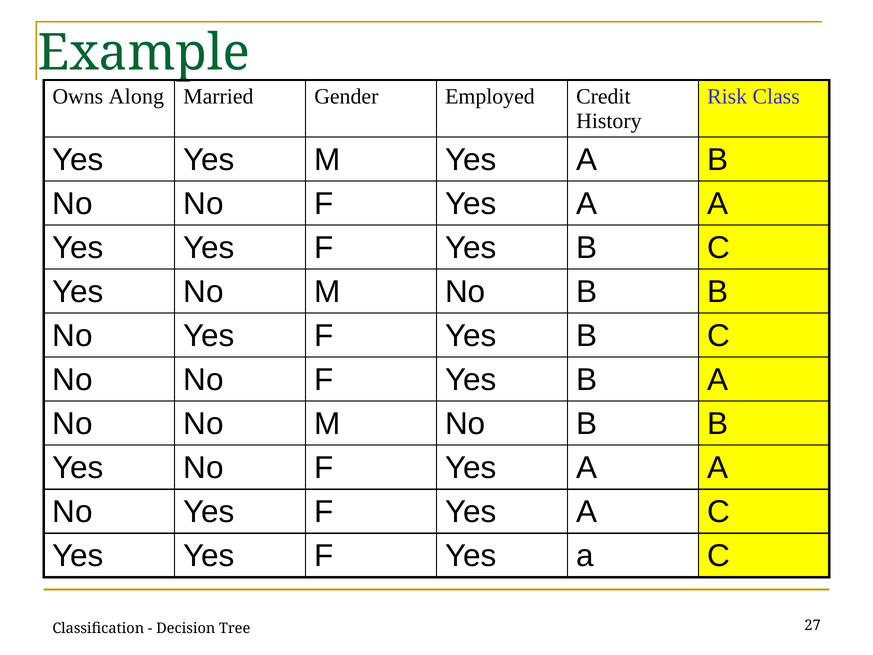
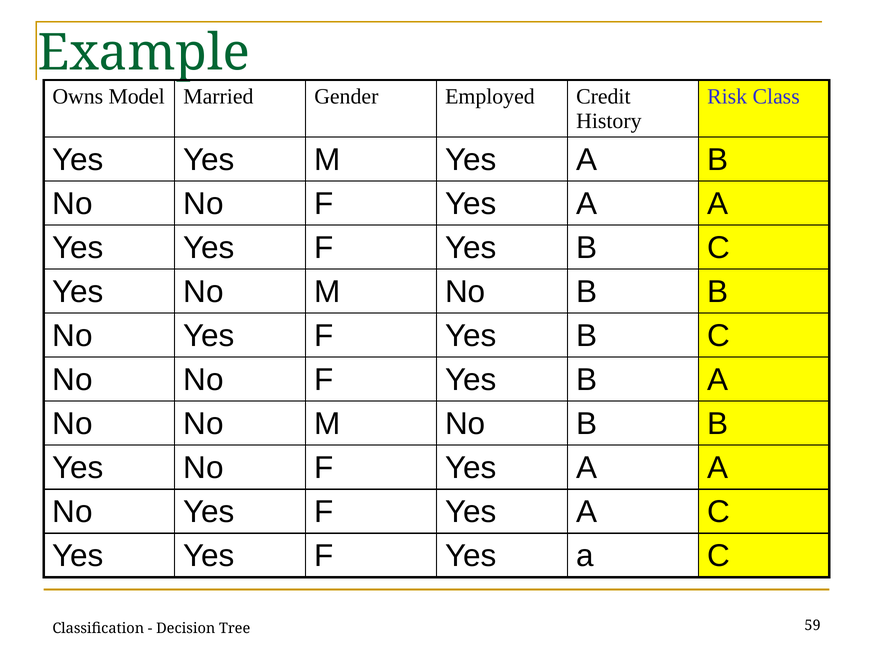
Along: Along -> Model (137, 97)
27: 27 -> 59 (813, 625)
